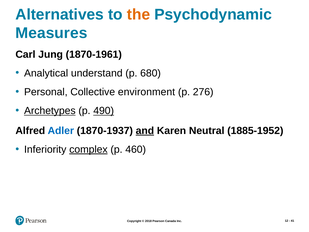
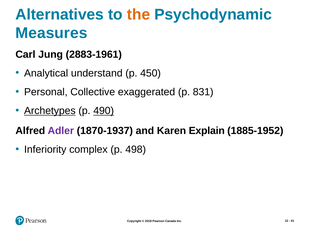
1870-1961: 1870-1961 -> 2883-1961 (94, 54)
680: 680 -> 450 (151, 73)
environment: environment -> exaggerated (147, 92)
276: 276 -> 831 (203, 92)
Adler colour: blue -> purple (61, 131)
and underline: present -> none (145, 131)
Neutral: Neutral -> Explain (207, 131)
complex underline: present -> none (88, 149)
460: 460 -> 498 (136, 149)
